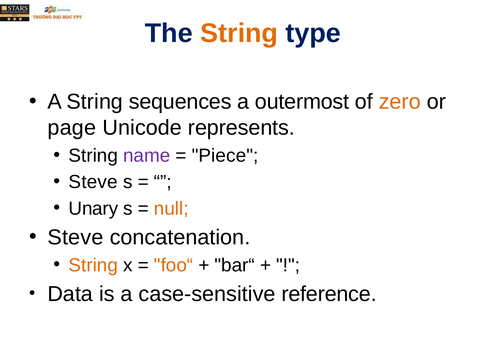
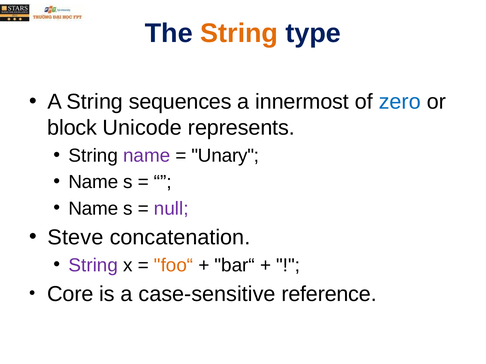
outermost: outermost -> innermost (302, 102)
zero colour: orange -> blue (400, 102)
page: page -> block (72, 128)
Piece: Piece -> Unary (225, 156)
Steve: Steve -> Name (93, 182)
Unary: Unary -> Name (93, 209)
null colour: orange -> purple (171, 209)
String colour: orange -> purple (93, 265)
Data: Data -> Core (70, 294)
